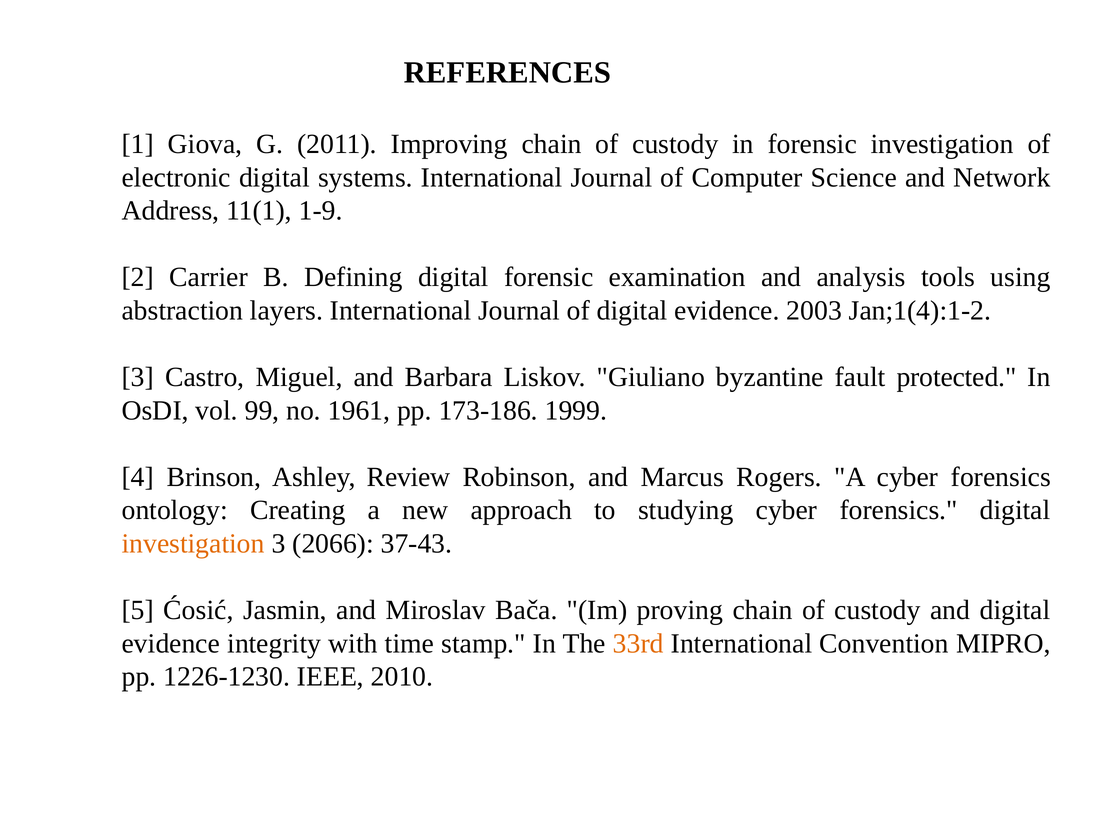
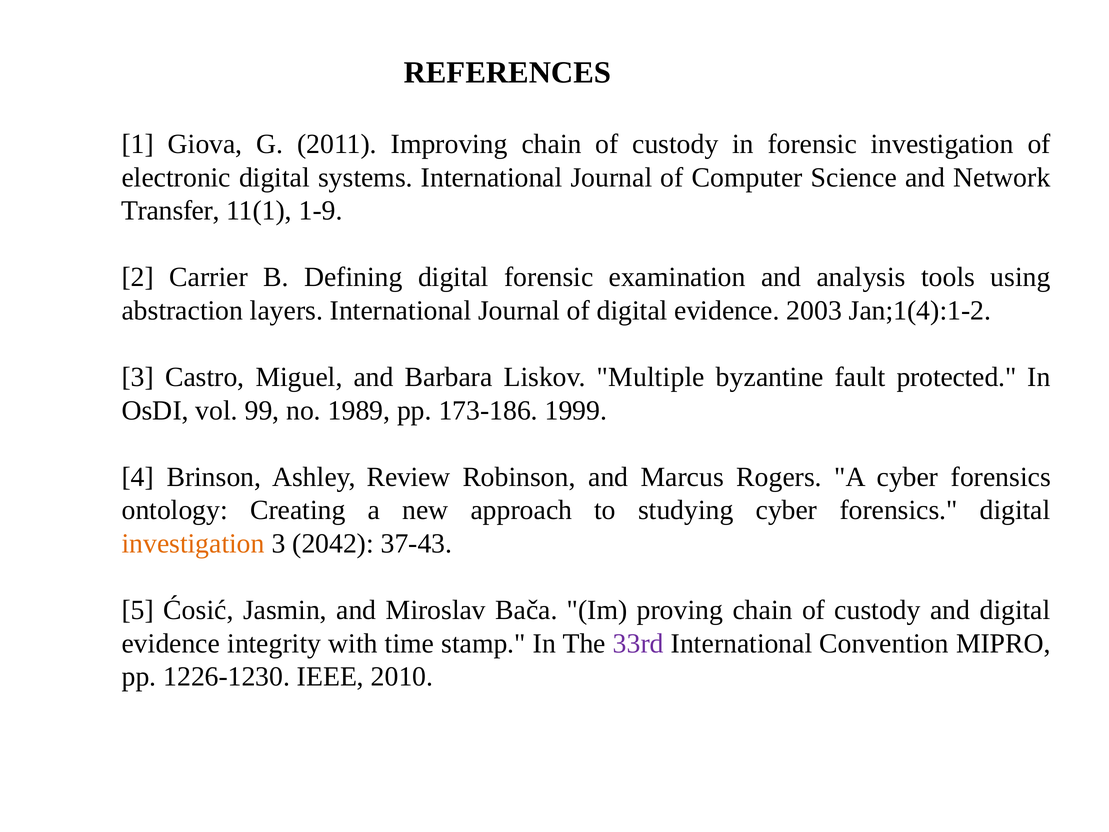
Address: Address -> Transfer (171, 211)
Giuliano: Giuliano -> Multiple (651, 377)
1961: 1961 -> 1989 (359, 410)
2066: 2066 -> 2042 (333, 543)
33rd colour: orange -> purple (638, 643)
